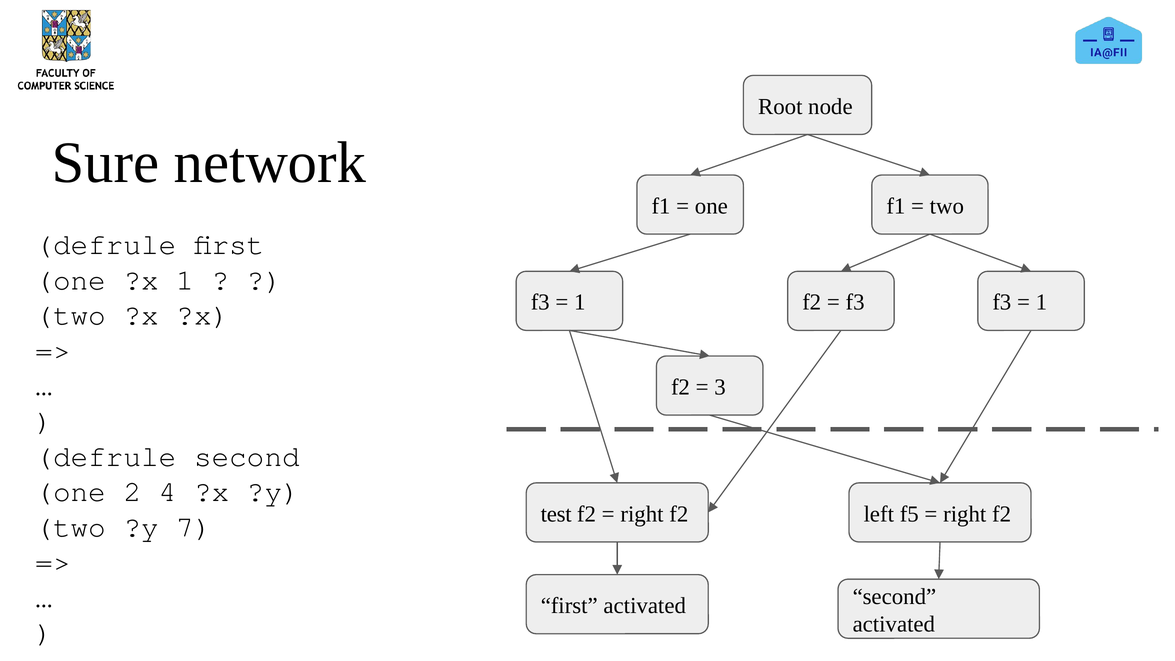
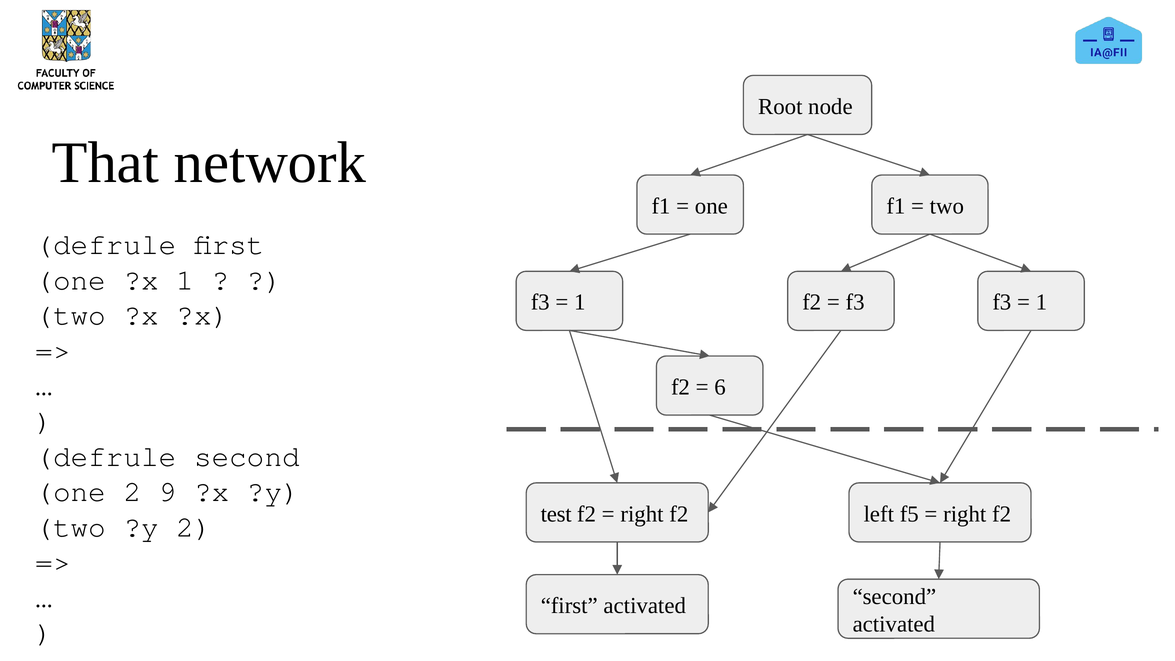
Sure: Sure -> That (106, 163)
3: 3 -> 6 (720, 387)
4: 4 -> 9 (168, 492)
?y 7: 7 -> 2 (194, 527)
